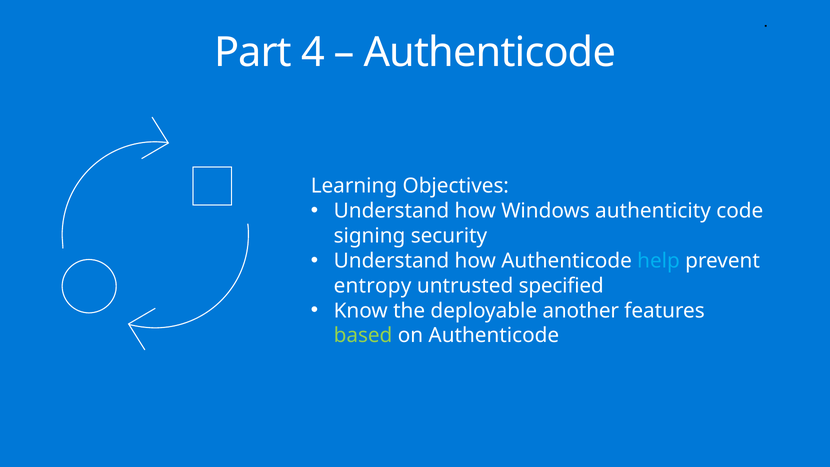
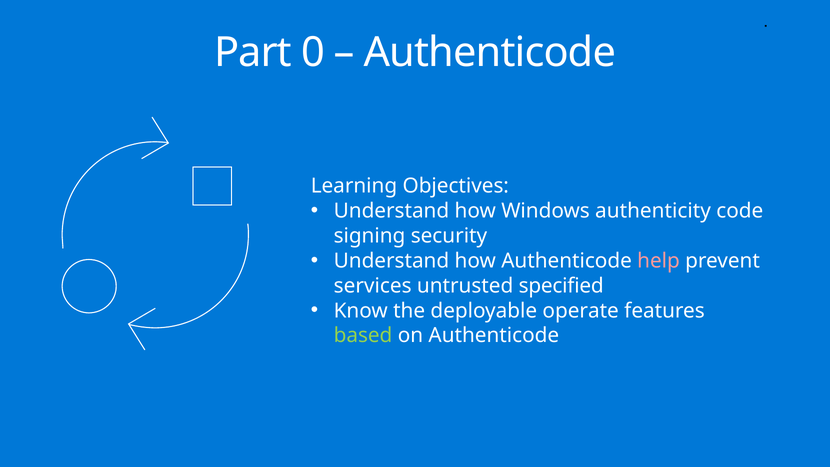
4: 4 -> 0 (313, 52)
help colour: light blue -> pink (659, 261)
entropy: entropy -> services (373, 286)
another: another -> operate (581, 311)
